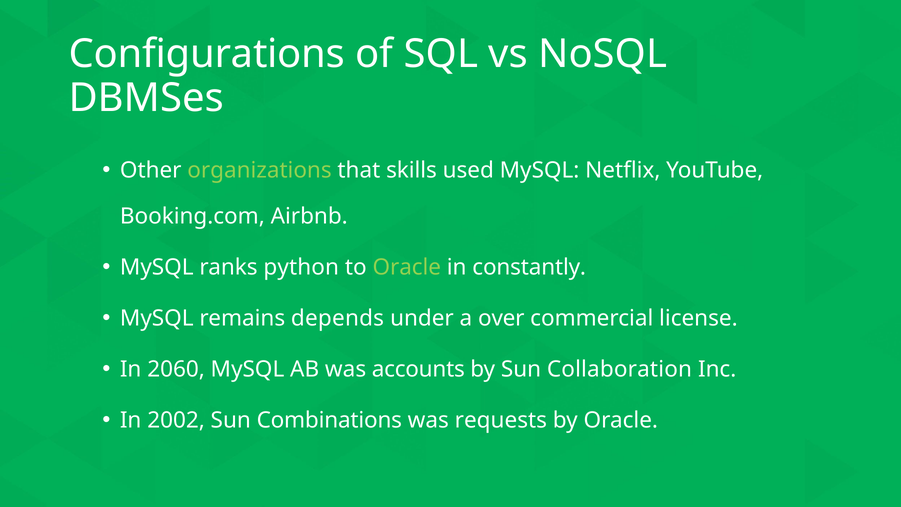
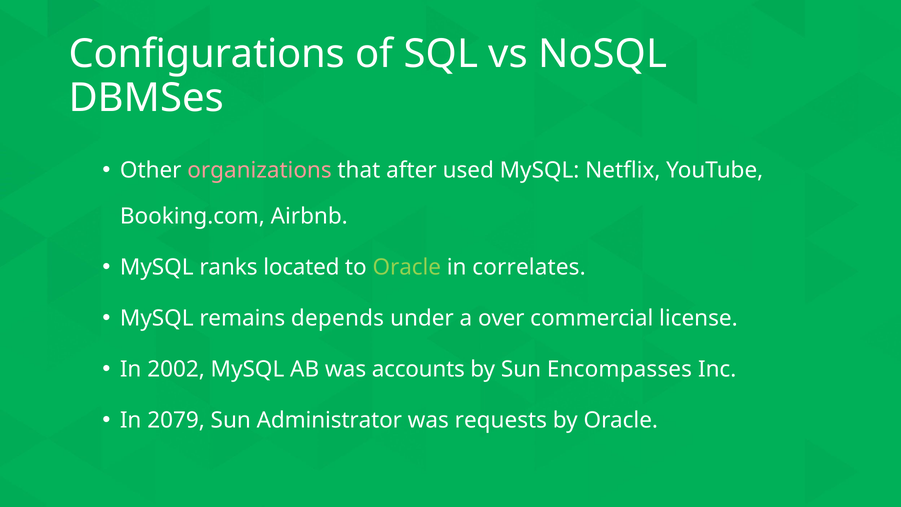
organizations colour: light green -> pink (260, 170)
skills: skills -> after (411, 170)
python: python -> located (301, 267)
constantly: constantly -> correlates (529, 267)
2060: 2060 -> 2002 (176, 369)
Collaboration: Collaboration -> Encompasses (619, 369)
2002: 2002 -> 2079 (176, 420)
Combinations: Combinations -> Administrator (329, 420)
